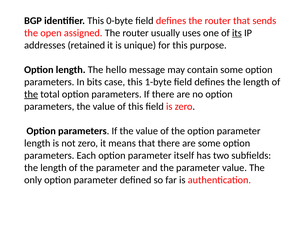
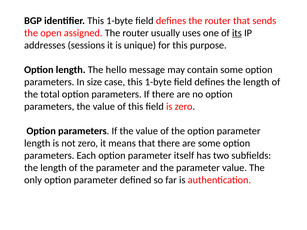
identifier This 0-byte: 0-byte -> 1-byte (120, 21)
retained: retained -> sessions (86, 45)
bits: bits -> size (94, 82)
the underline: present -> none (31, 94)
